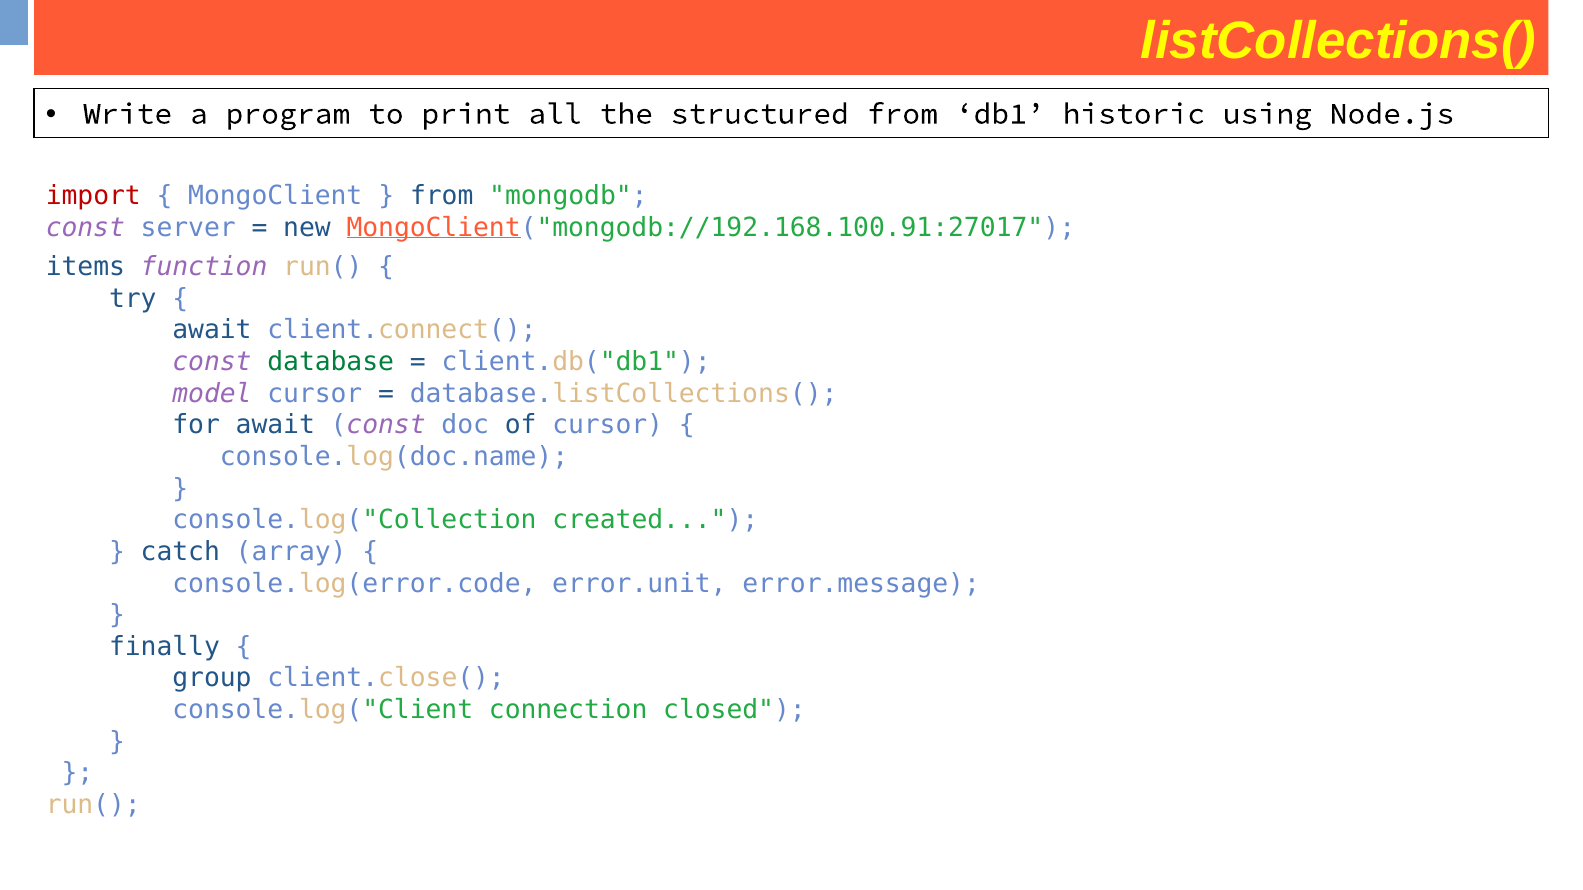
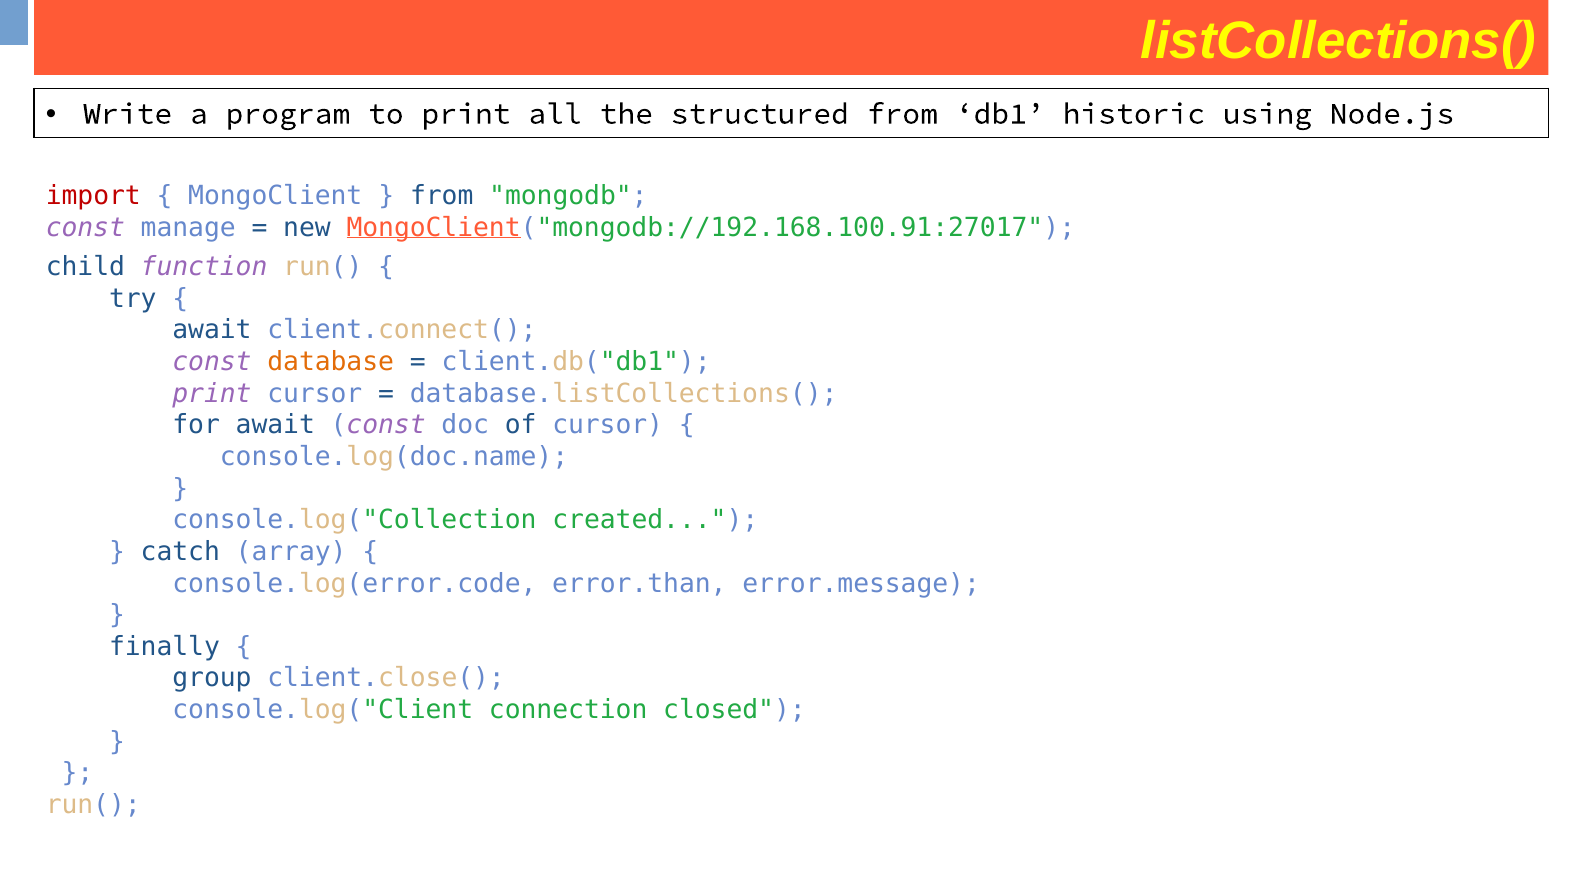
server: server -> manage (188, 228)
items: items -> child (85, 267)
database colour: green -> orange (331, 362)
model: model -> print (212, 394)
error.unit: error.unit -> error.than (639, 584)
